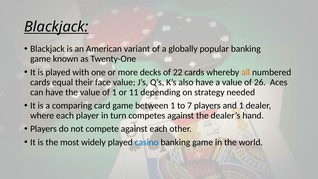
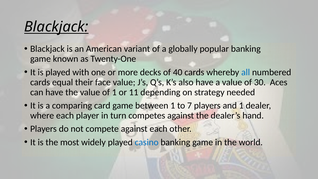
22: 22 -> 40 (178, 72)
all colour: orange -> blue (246, 72)
26: 26 -> 30 (260, 82)
